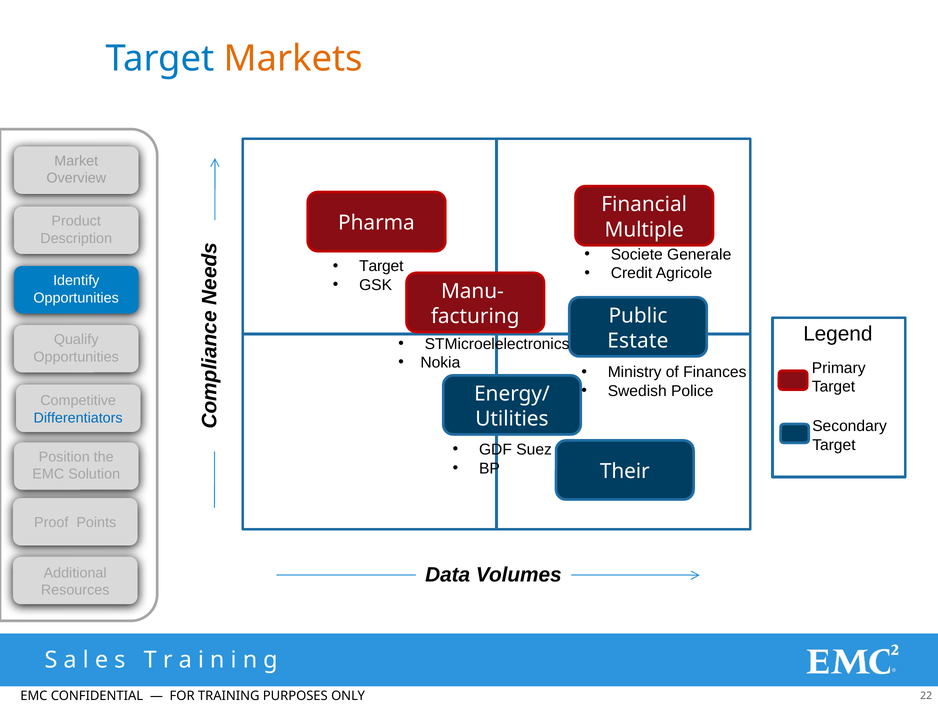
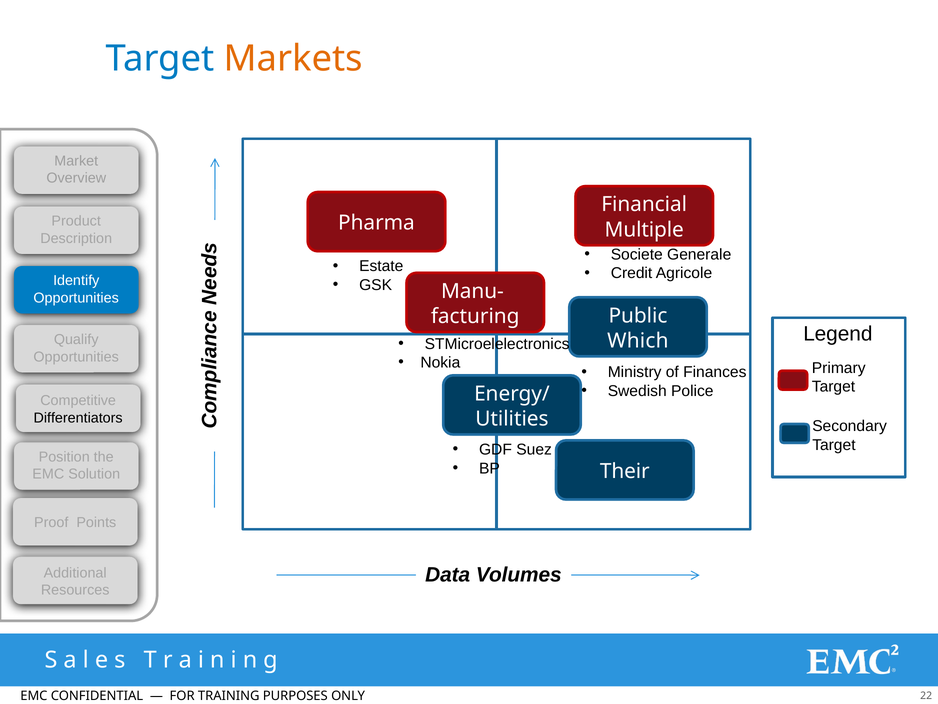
Target: Target -> Estate (381, 266)
Estate: Estate -> Which (638, 341)
Differentiators colour: blue -> black (78, 418)
